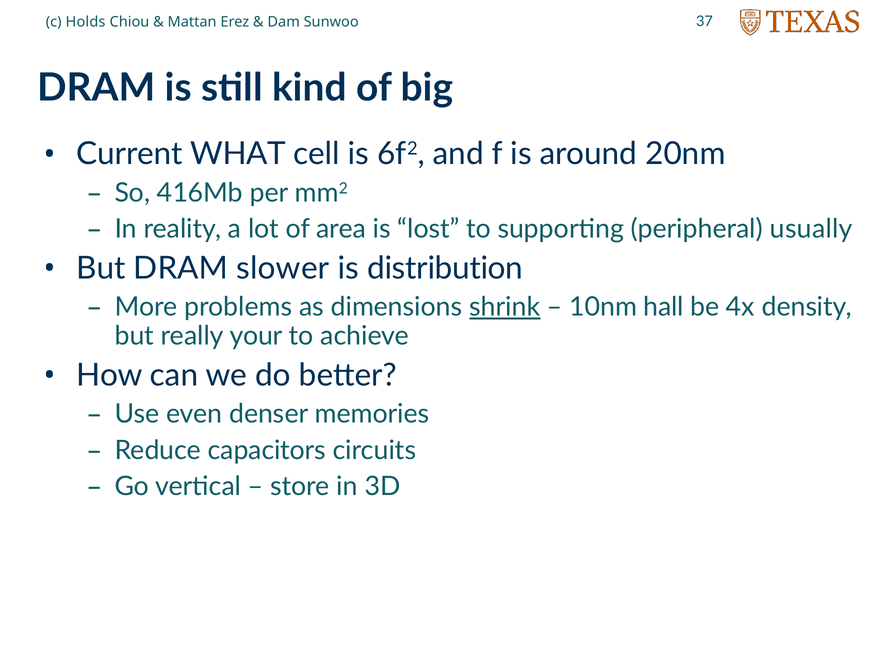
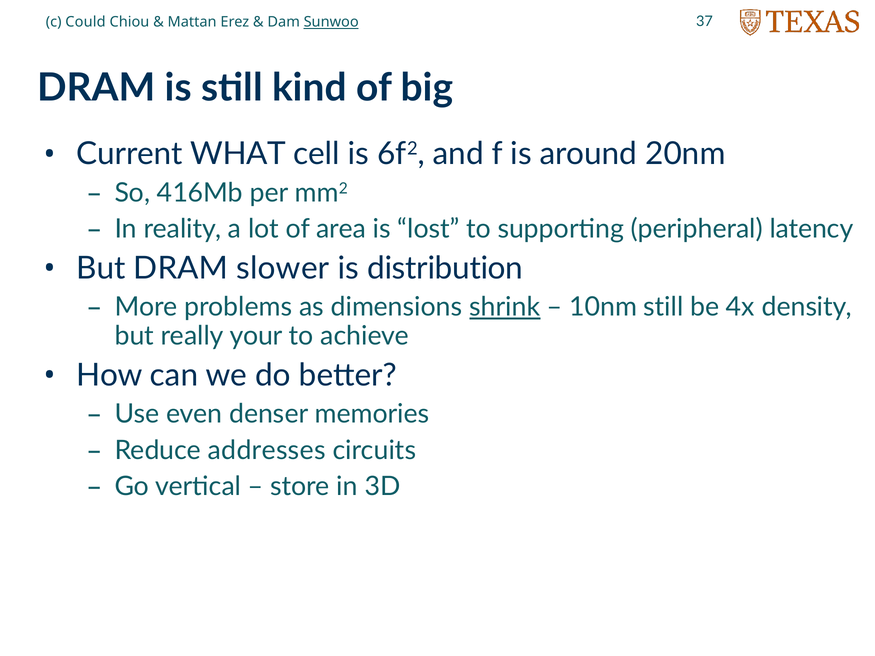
Holds: Holds -> Could (86, 22)
Sunwoo underline: none -> present (331, 22)
usually: usually -> latency (811, 229)
10nm hall: hall -> still (663, 307)
capacitors: capacitors -> addresses (267, 450)
